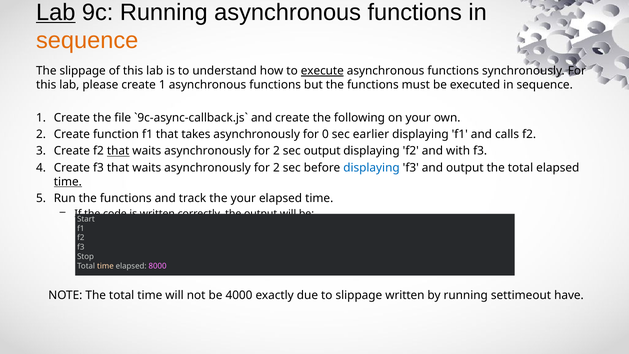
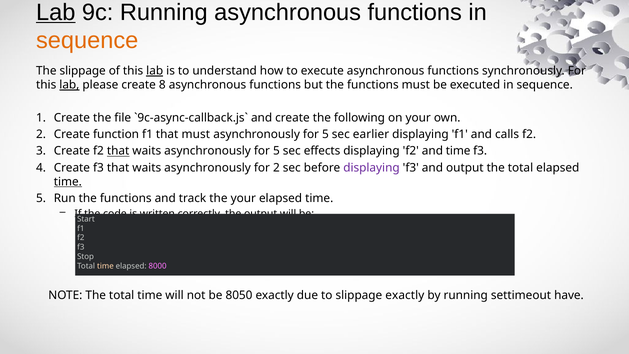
lab underline: none -> present (155, 71)
execute underline: present -> none (322, 71)
lab underline: none -> present (69, 85)
create 1: 1 -> 8 (162, 85)
that takes: takes -> must (196, 135)
0: 0 -> 5 (325, 135)
2: 2 -> 5 (276, 151)
sec output: output -> effects (322, 151)
and with: with -> time (458, 151)
displaying colour: blue -> purple (371, 168)
4000: 4000 -> 8050 (239, 295)
slippage written: written -> exactly (405, 295)
